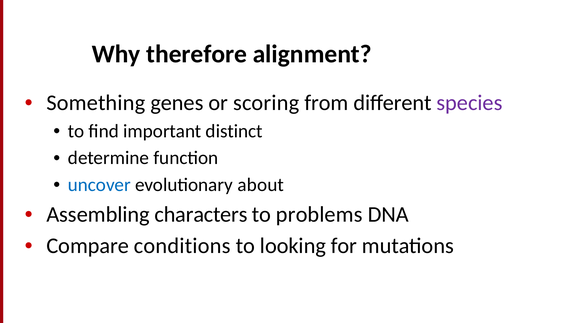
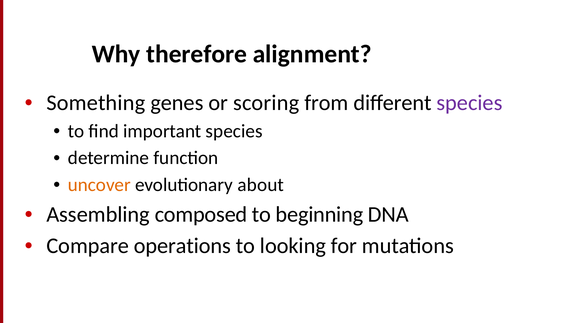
important distinct: distinct -> species (234, 131)
uncover colour: blue -> orange (99, 185)
characters: characters -> composed (201, 215)
problems: problems -> beginning (319, 215)
conditions: conditions -> operations (182, 246)
